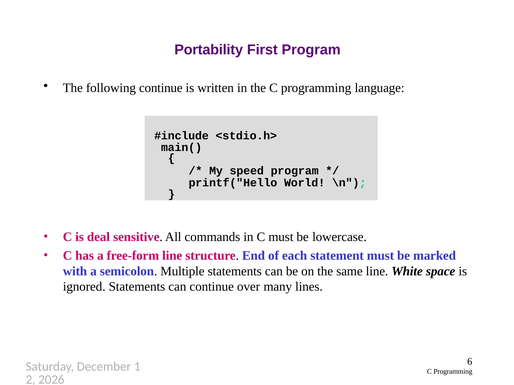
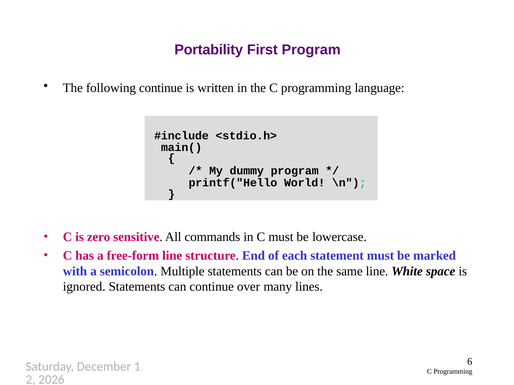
speed: speed -> dummy (247, 171)
deal: deal -> zero (99, 237)
